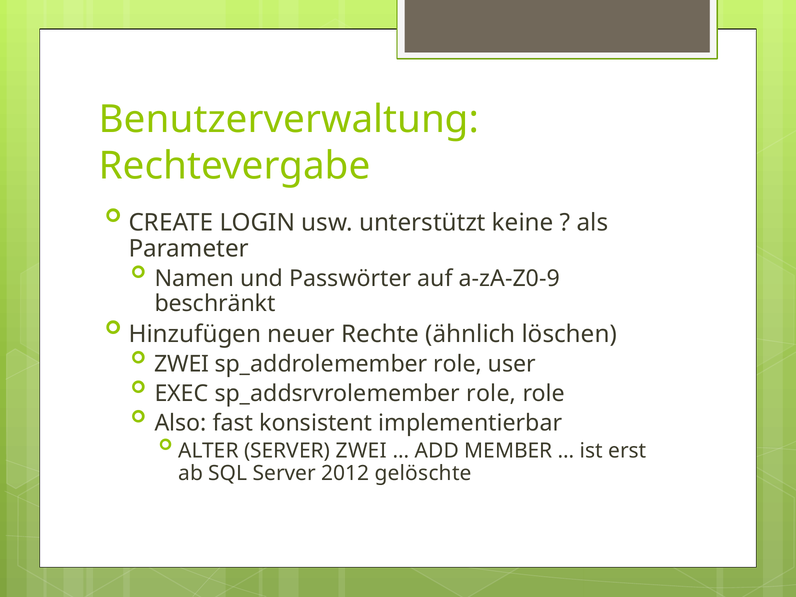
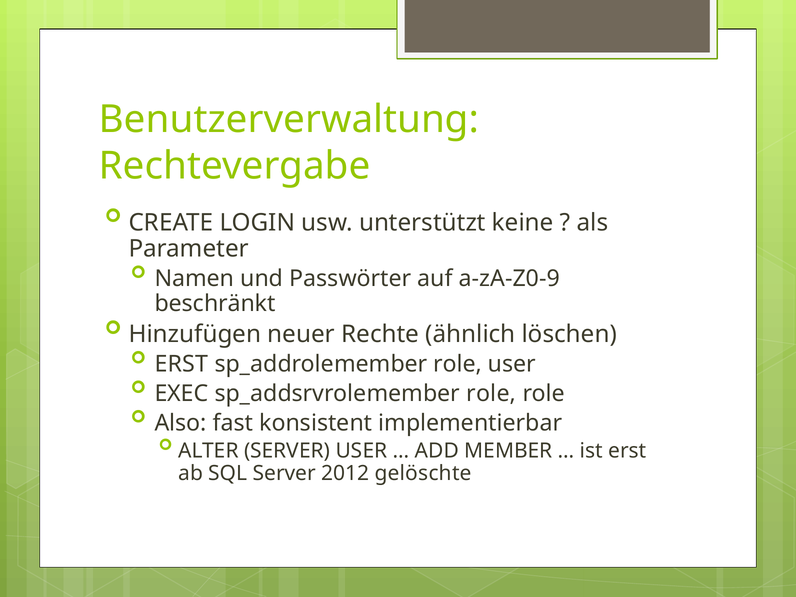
ZWEI: ZWEI -> ERST (181, 364)
SERVER ZWEI: ZWEI -> USER (361, 451)
